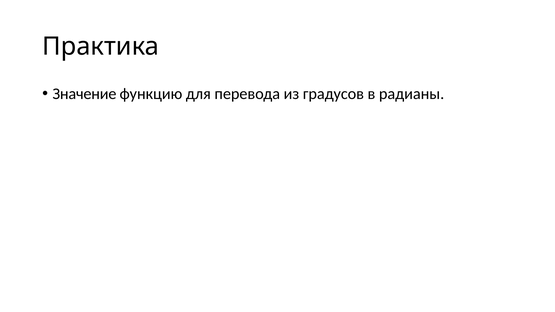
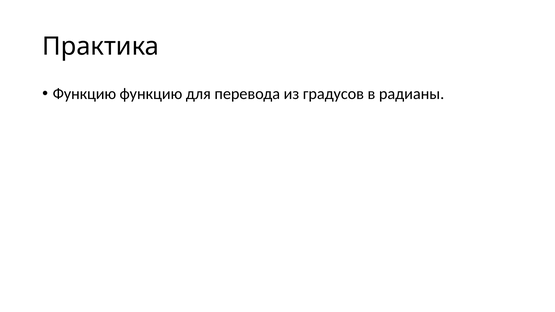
Значение: Значение -> Функцию (84, 94)
